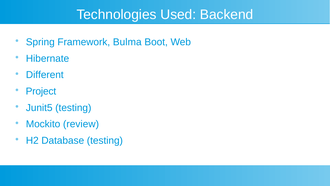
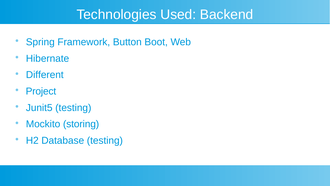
Bulma: Bulma -> Button (127, 42)
review: review -> storing (81, 124)
